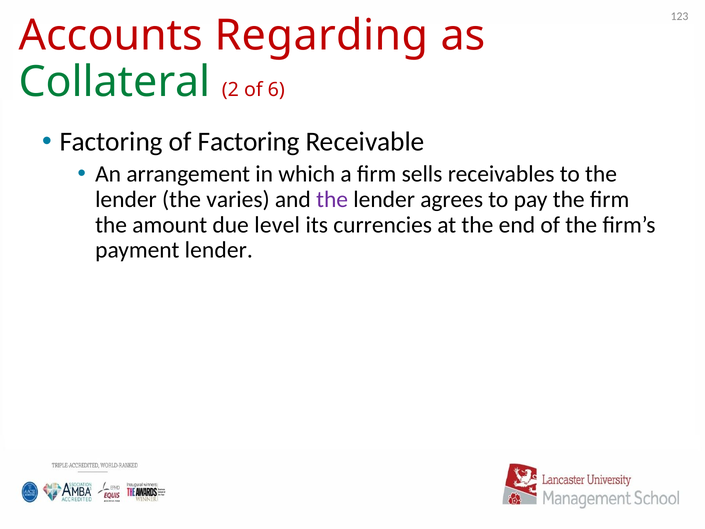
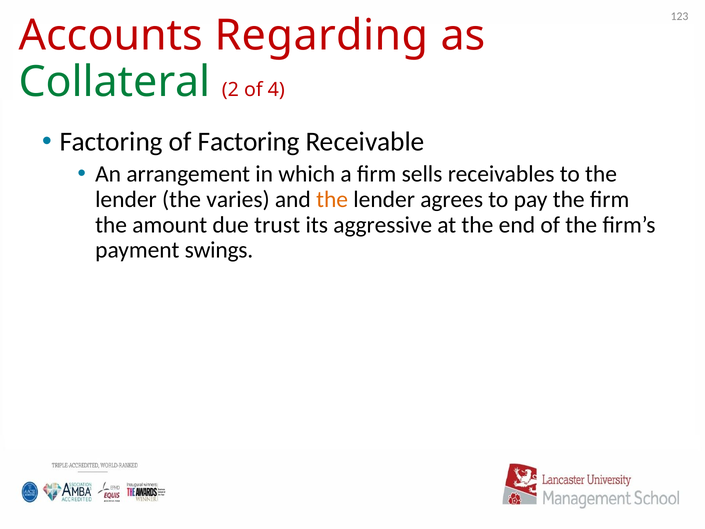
6: 6 -> 4 (276, 90)
the colour: purple -> orange (332, 199)
level: level -> trust (277, 225)
currencies: currencies -> aggressive (383, 225)
payment lender: lender -> swings (219, 250)
